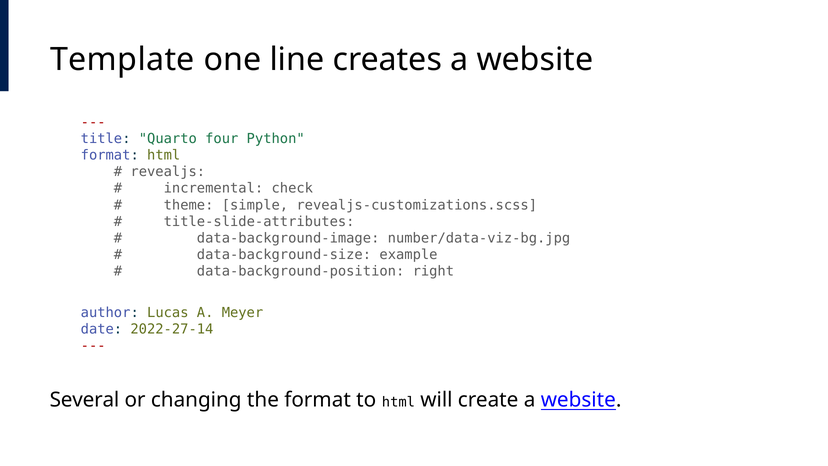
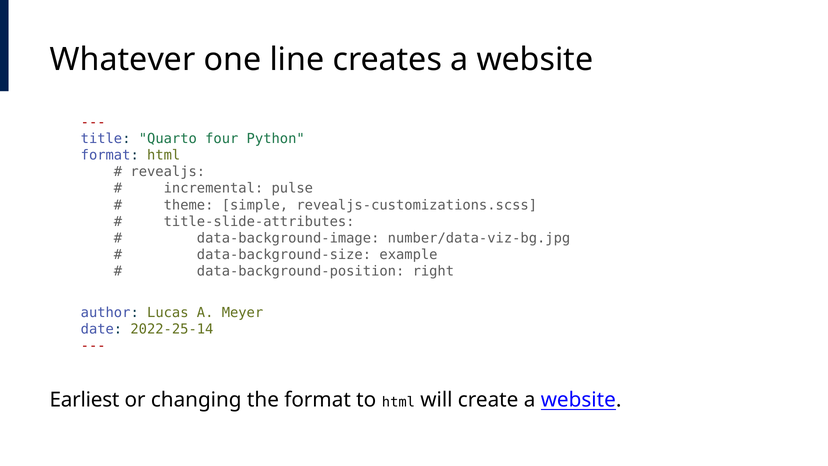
Template: Template -> Whatever (123, 60)
check: check -> pulse (292, 188)
2022-27-14: 2022-27-14 -> 2022-25-14 (172, 329)
Several: Several -> Earliest (84, 400)
